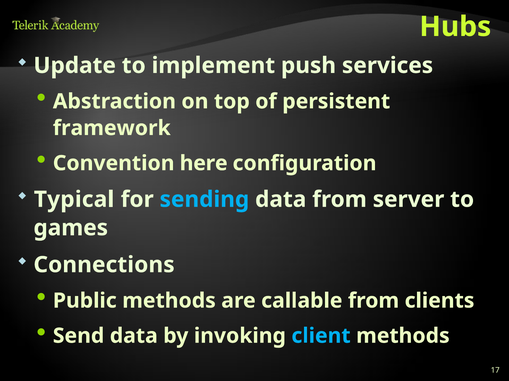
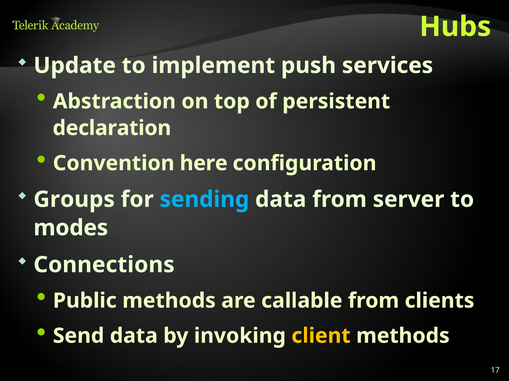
framework: framework -> declaration (112, 128)
Typical: Typical -> Groups (74, 200)
games: games -> modes (71, 228)
client colour: light blue -> yellow (321, 336)
